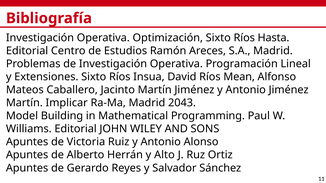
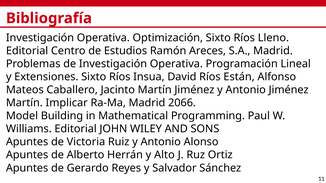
Hasta: Hasta -> Lleno (273, 38)
Mean: Mean -> Están (239, 77)
2043: 2043 -> 2066 (182, 103)
